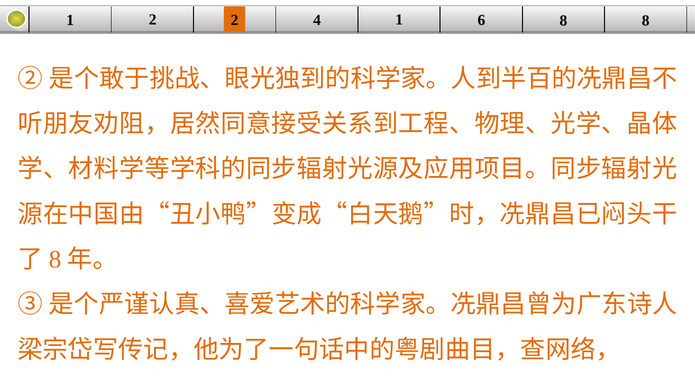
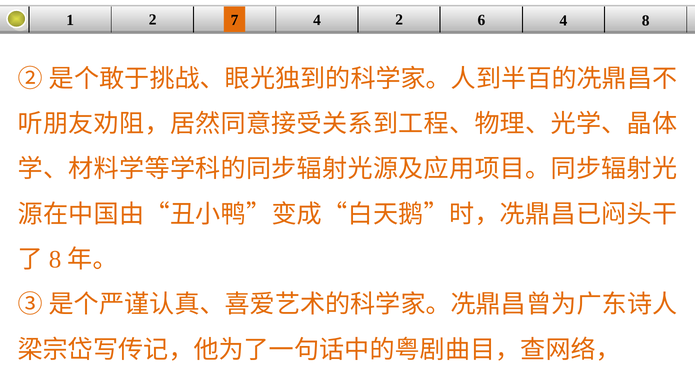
2 2: 2 -> 7 (235, 20)
4 1: 1 -> 2 (399, 20)
6 8: 8 -> 4 (563, 21)
